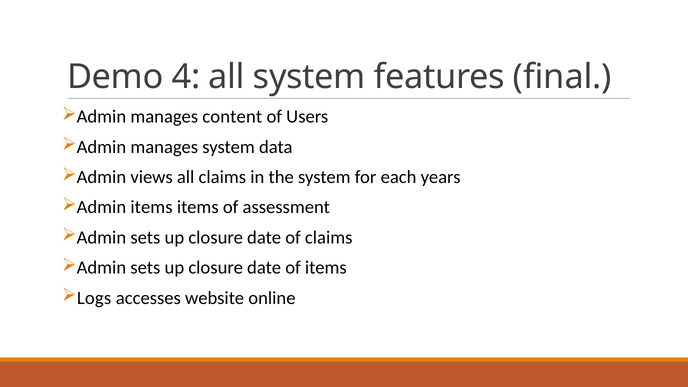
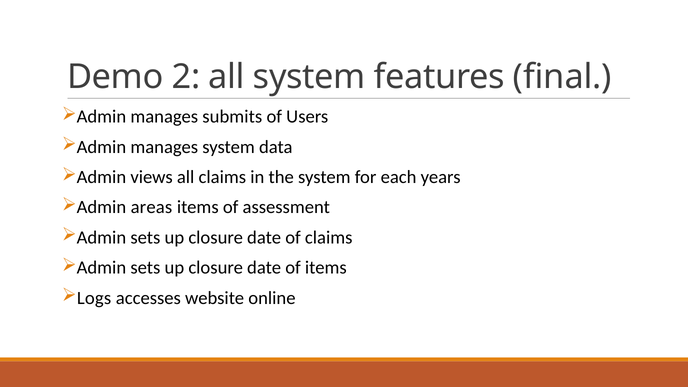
4: 4 -> 2 (186, 77)
content: content -> submits (232, 117)
Admin items: items -> areas (151, 207)
